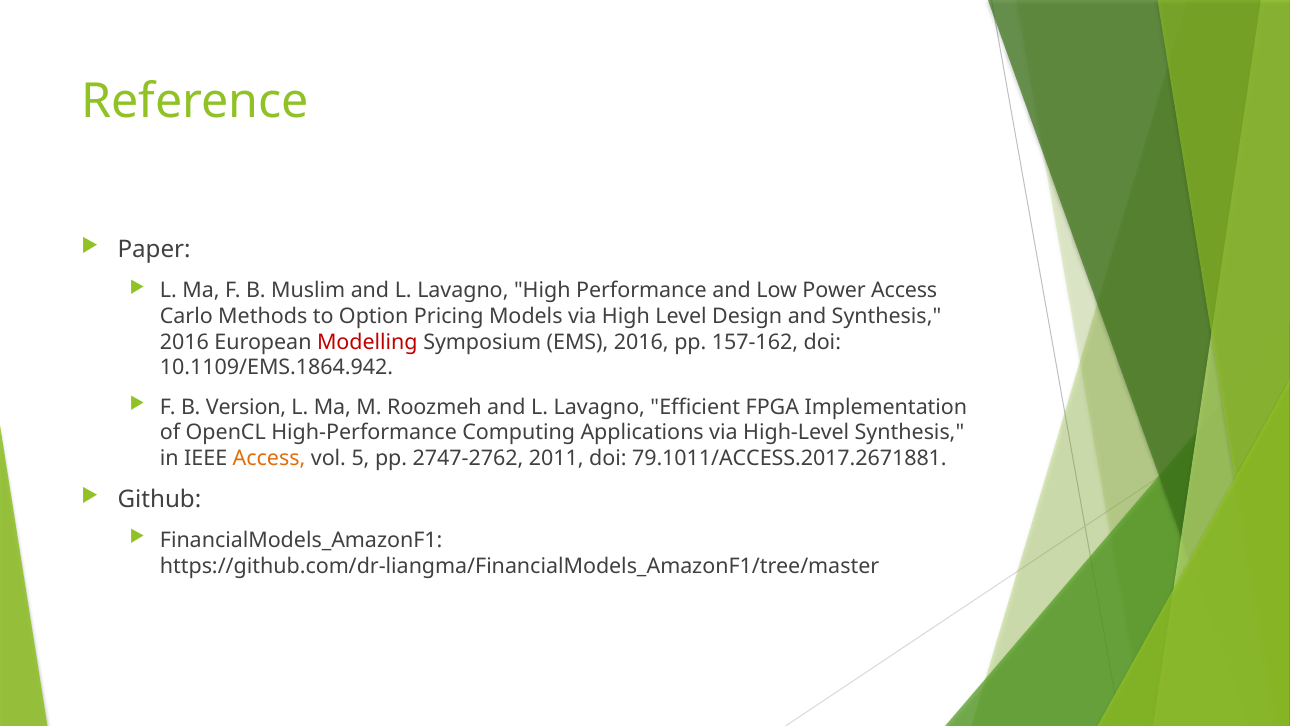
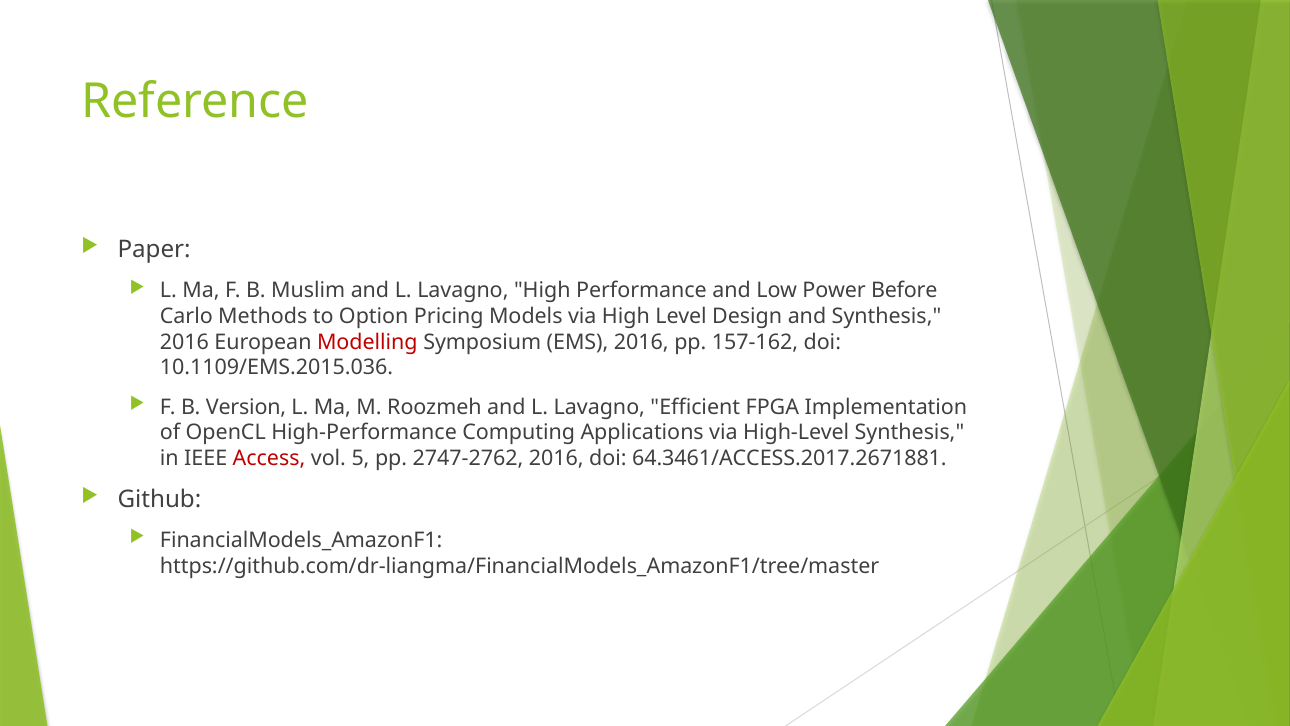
Power Access: Access -> Before (904, 290)
10.1109/EMS.1864.942: 10.1109/EMS.1864.942 -> 10.1109/EMS.2015.036 (277, 368)
Access colour: orange -> red (269, 458)
2747-2762 2011: 2011 -> 2016 (556, 458)
79.1011/ACCESS.2017.2671881: 79.1011/ACCESS.2017.2671881 -> 64.3461/ACCESS.2017.2671881 (789, 458)
